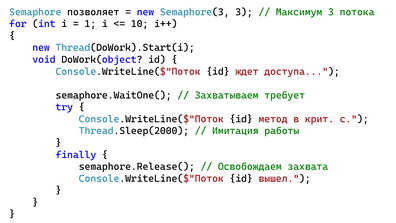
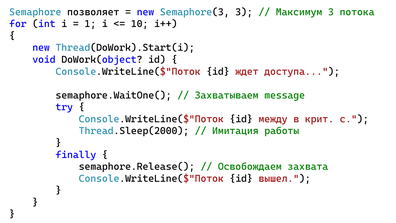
требует: требует -> message (285, 95)
метод: метод -> между (273, 119)
